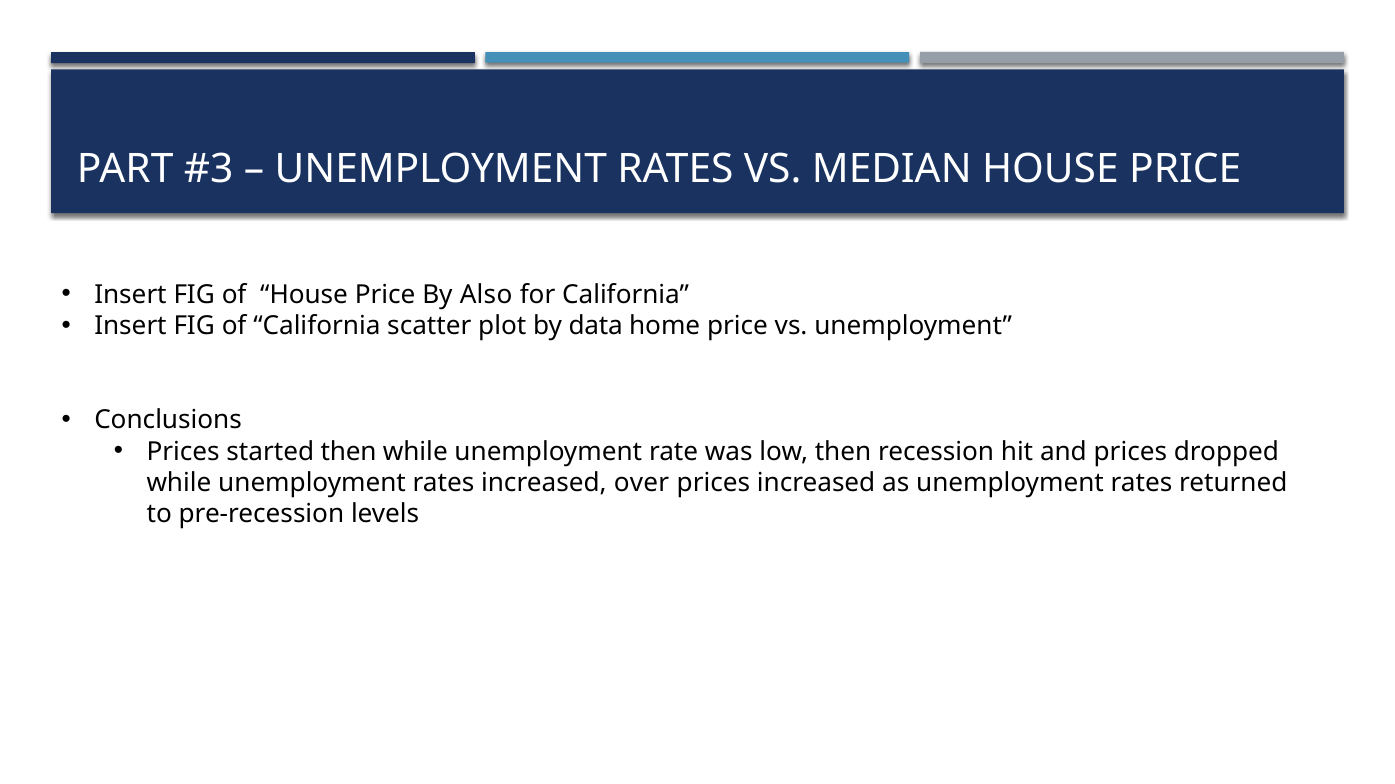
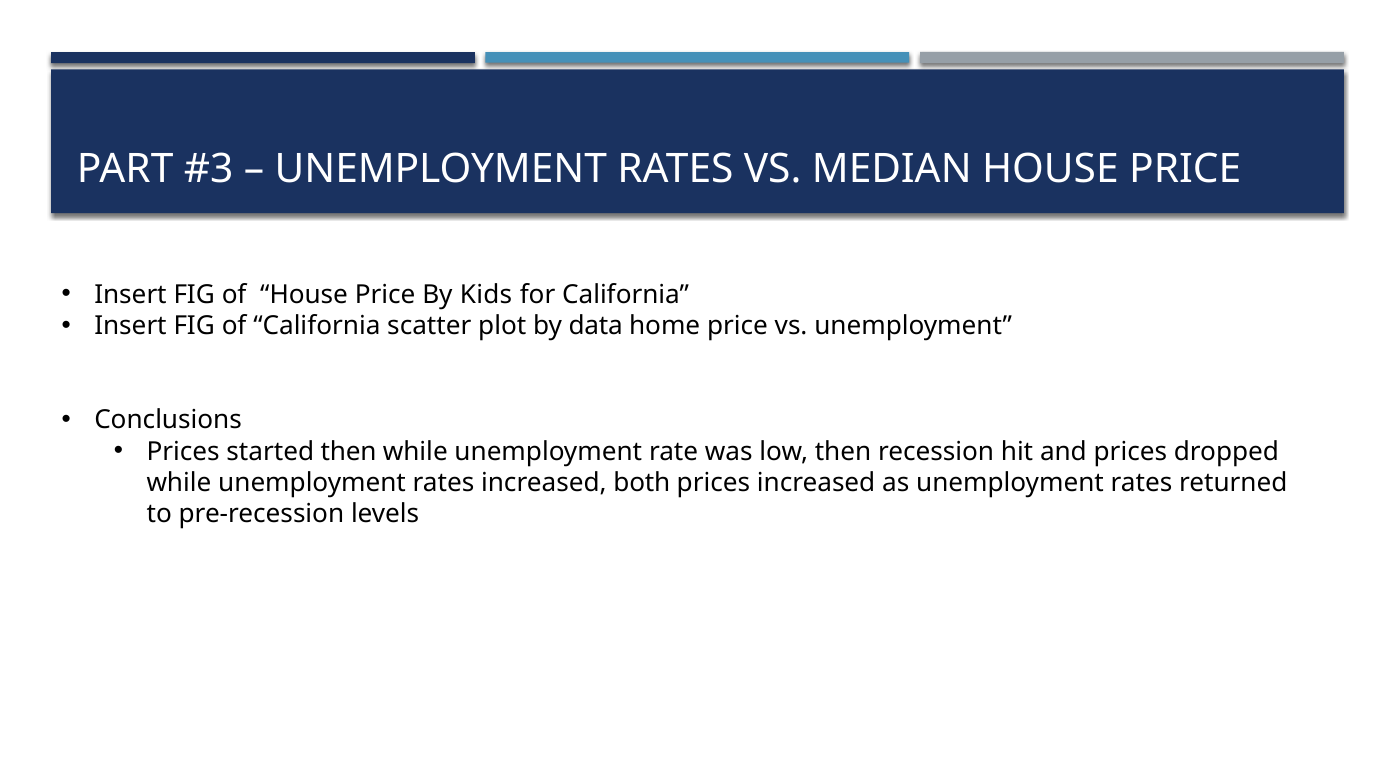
Also: Also -> Kids (486, 295)
over: over -> both (642, 483)
